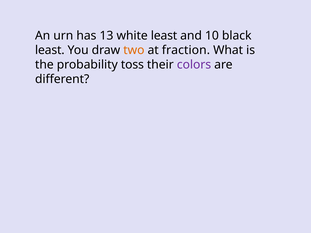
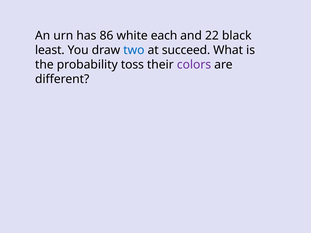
13: 13 -> 86 (106, 36)
white least: least -> each (164, 36)
10: 10 -> 22 (212, 36)
two colour: orange -> blue (134, 50)
fraction: fraction -> succeed (186, 50)
